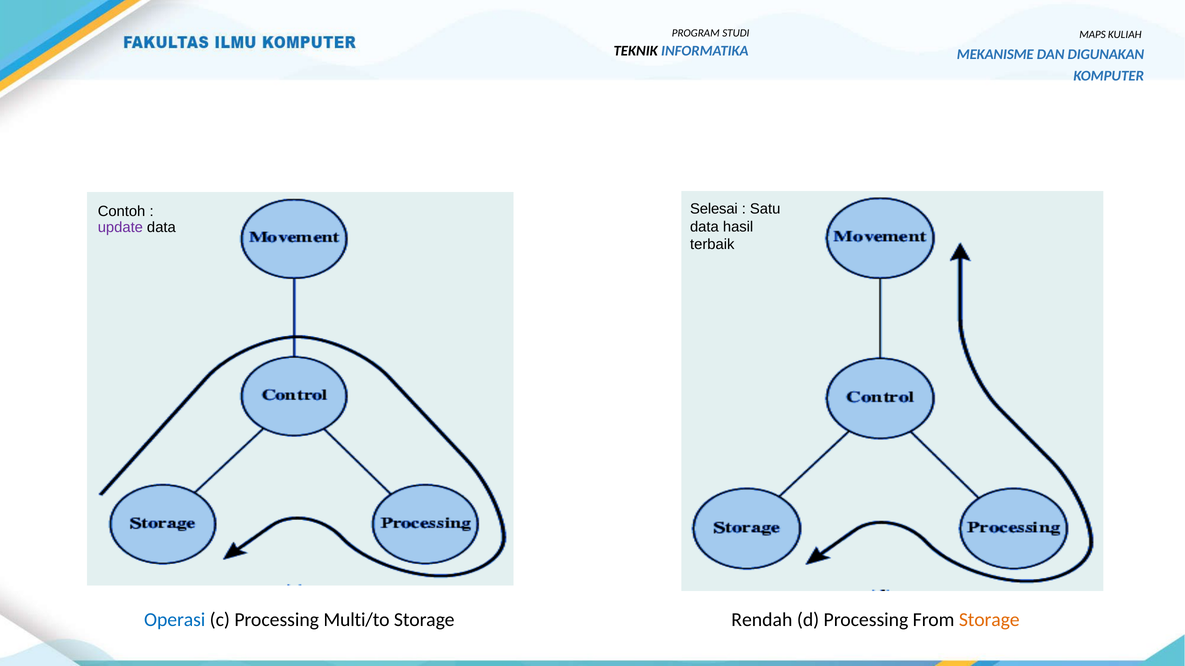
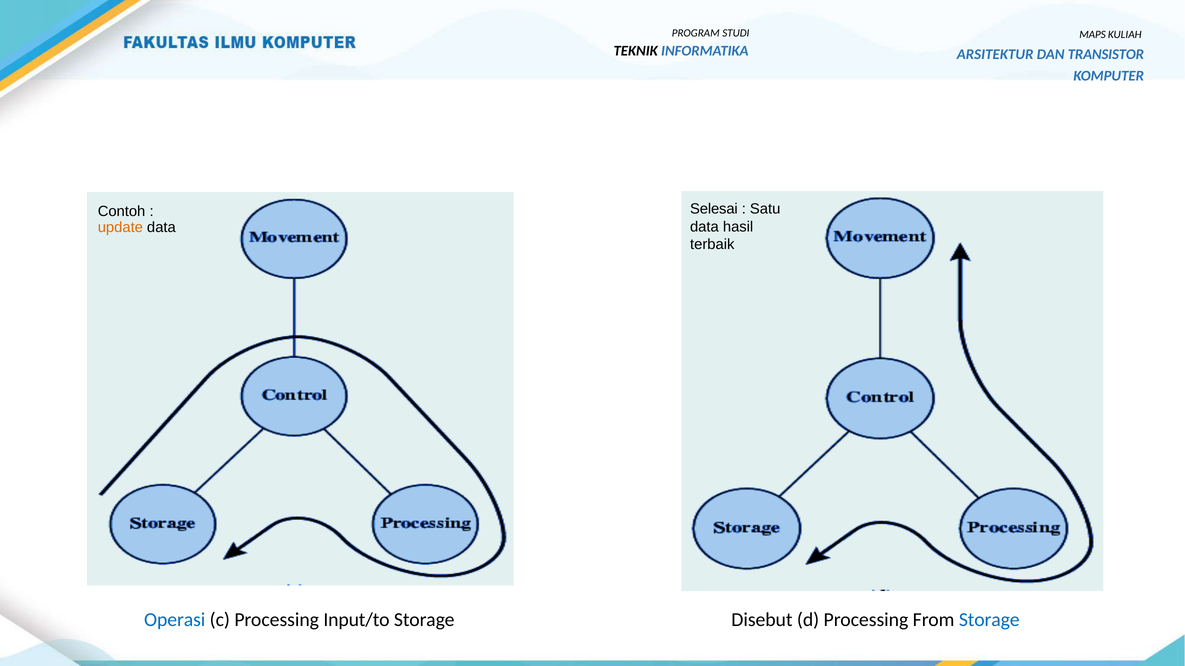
MEKANISME: MEKANISME -> ARSITEKTUR (995, 54)
DIGUNAKAN: DIGUNAKAN -> TRANSISTOR (1106, 54)
update colour: purple -> orange (120, 228)
Multi/to: Multi/to -> Input/to (357, 620)
Rendah: Rendah -> Disebut (762, 620)
Storage colour: orange -> blue (989, 620)
